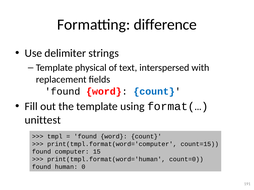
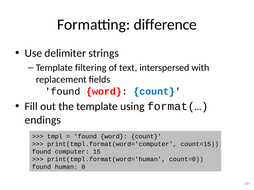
physical: physical -> filtering (91, 68)
unittest: unittest -> endings (43, 120)
